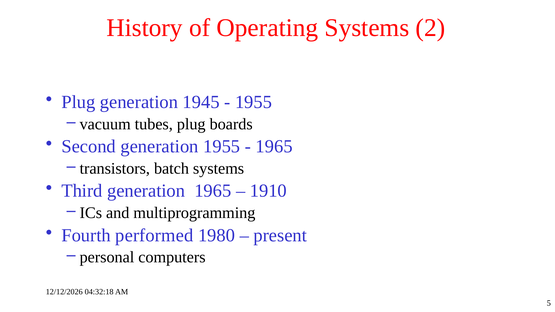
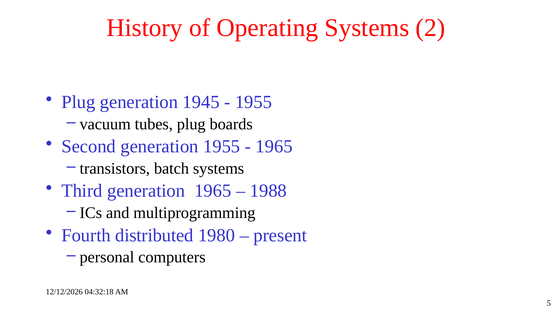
1910: 1910 -> 1988 (268, 191)
performed: performed -> distributed (154, 235)
